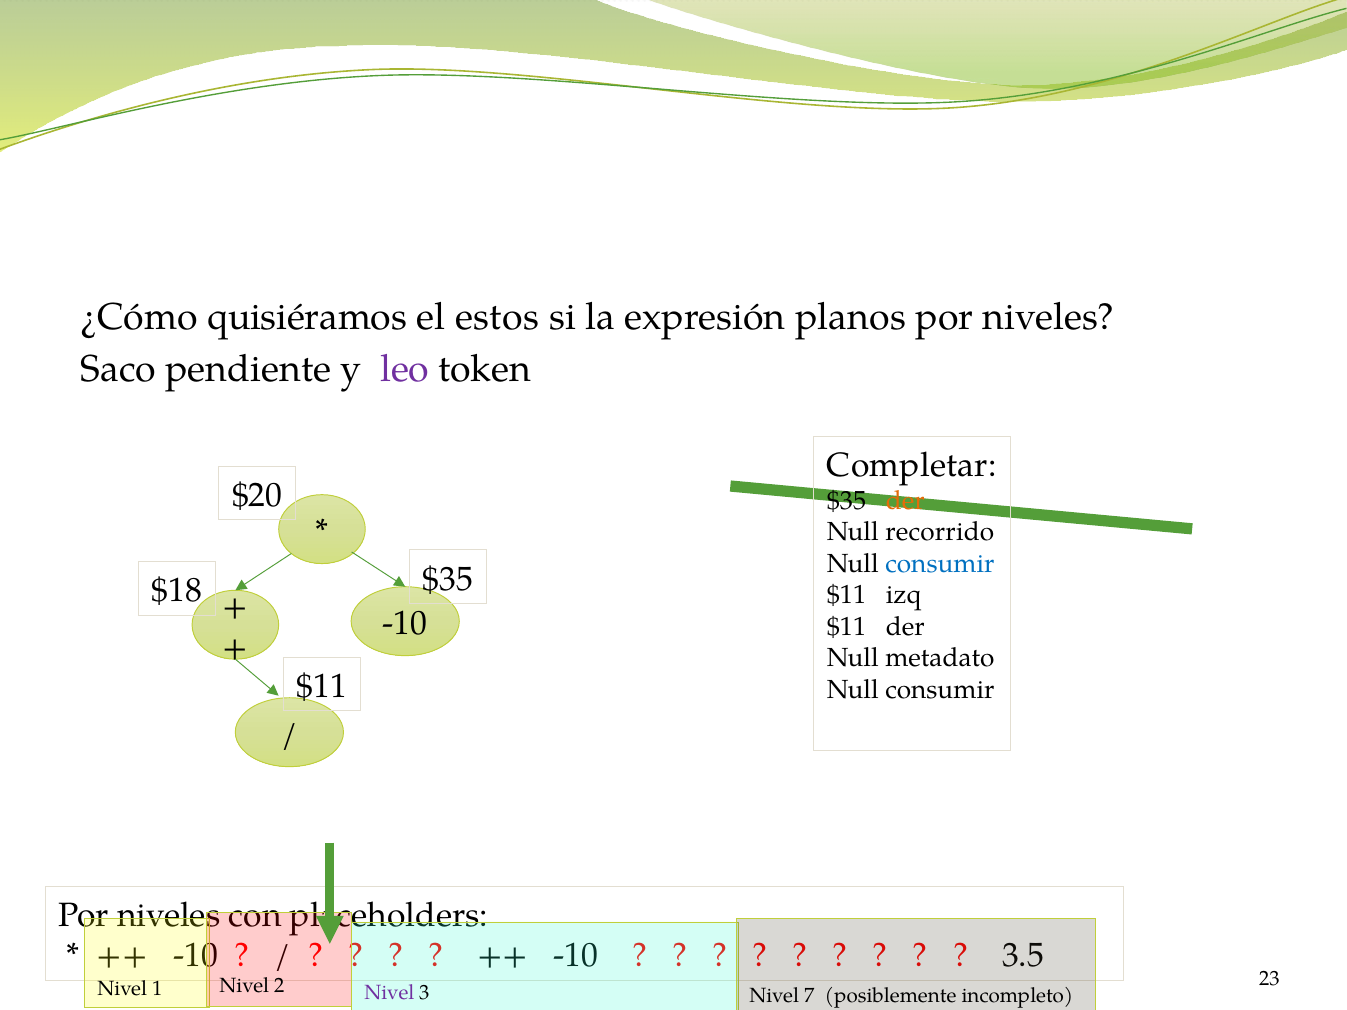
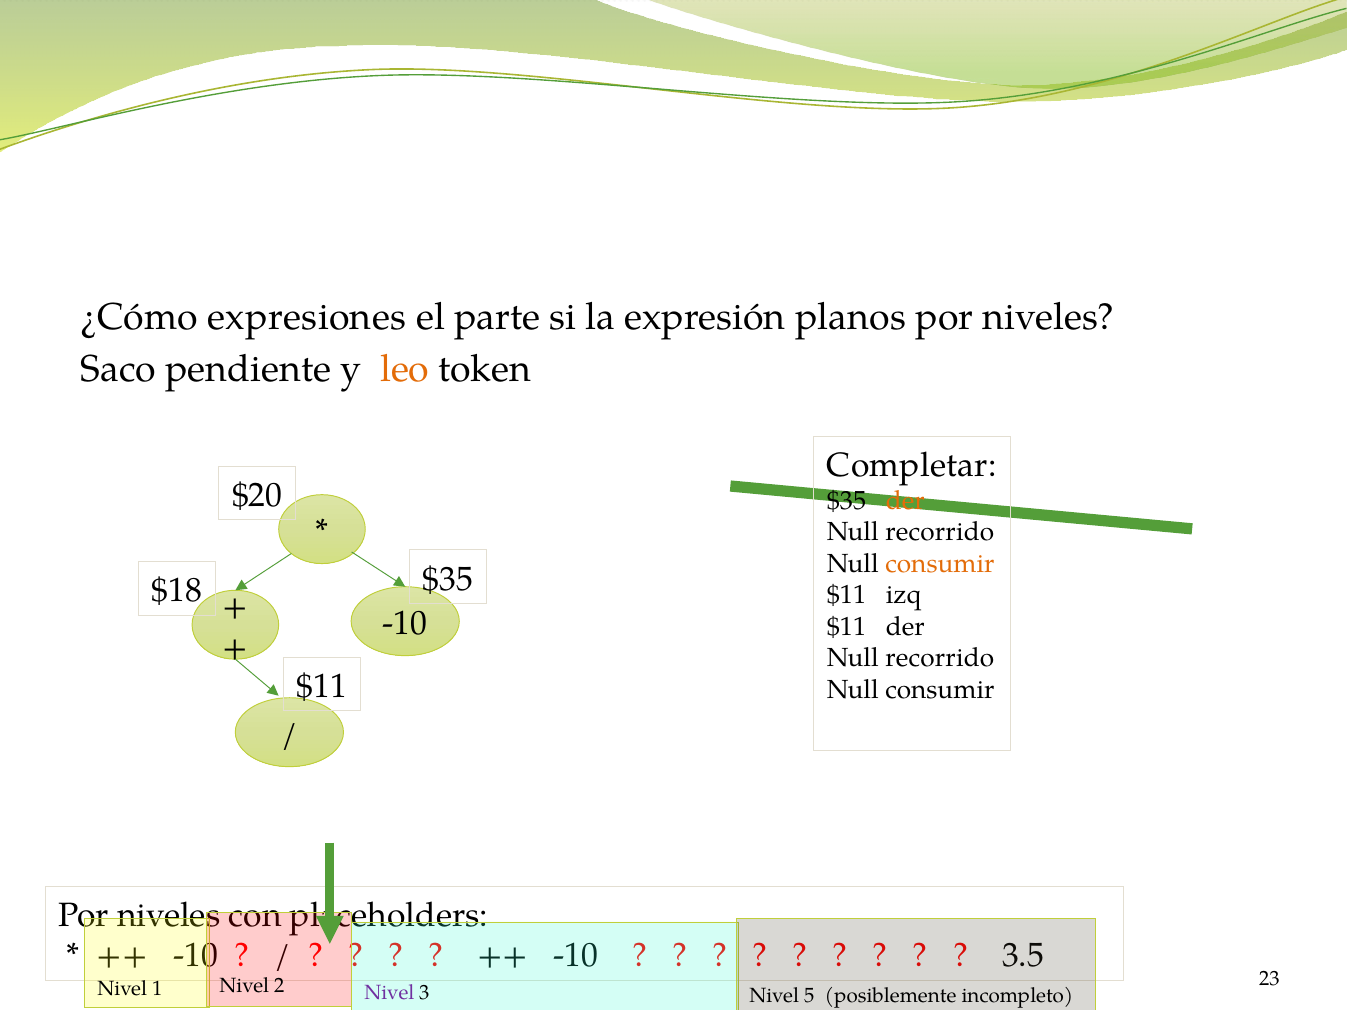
quisiéramos: quisiéramos -> expresiones (307, 317)
estos: estos -> parte (497, 317)
leo colour: purple -> orange (405, 369)
consumir colour: blue -> orange (940, 564)
metadato: metadato -> recorrido (940, 658)
7: 7 -> 5 (809, 996)
